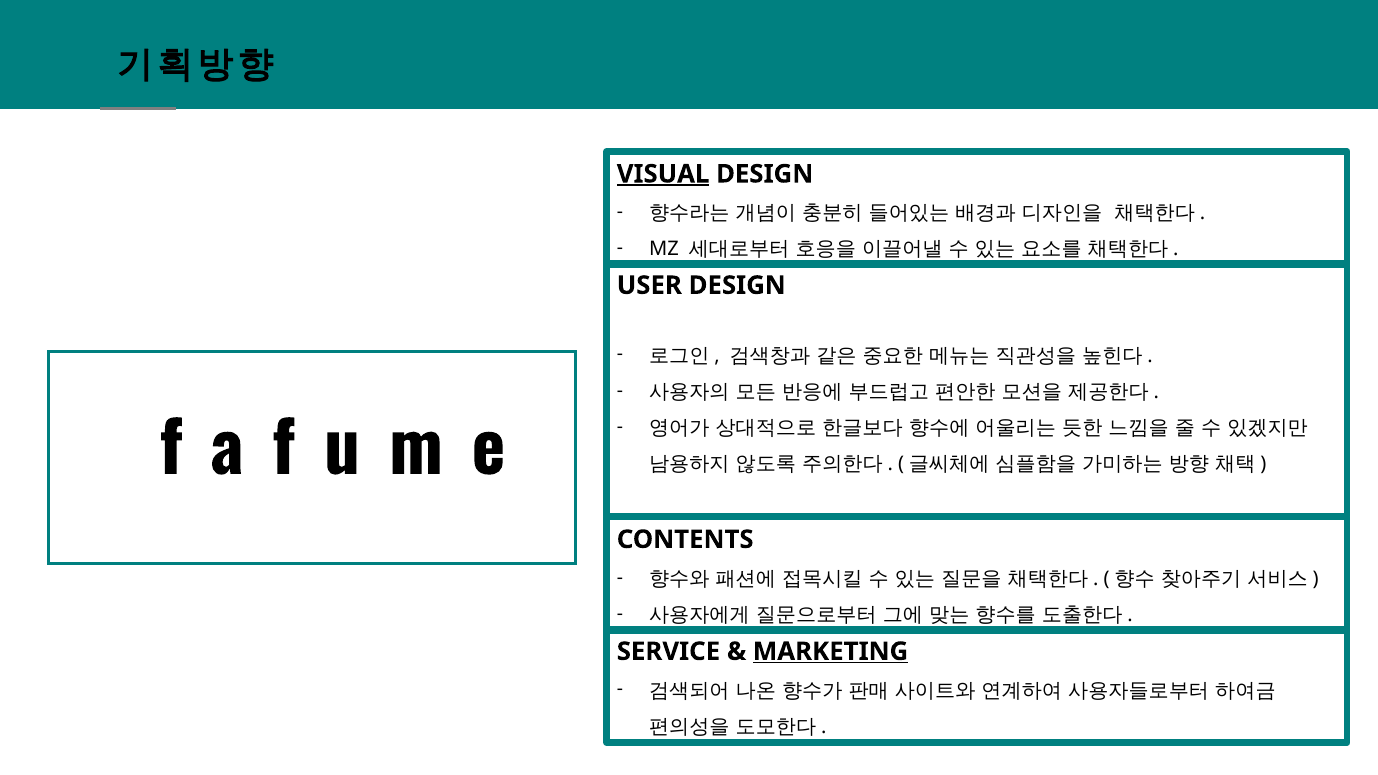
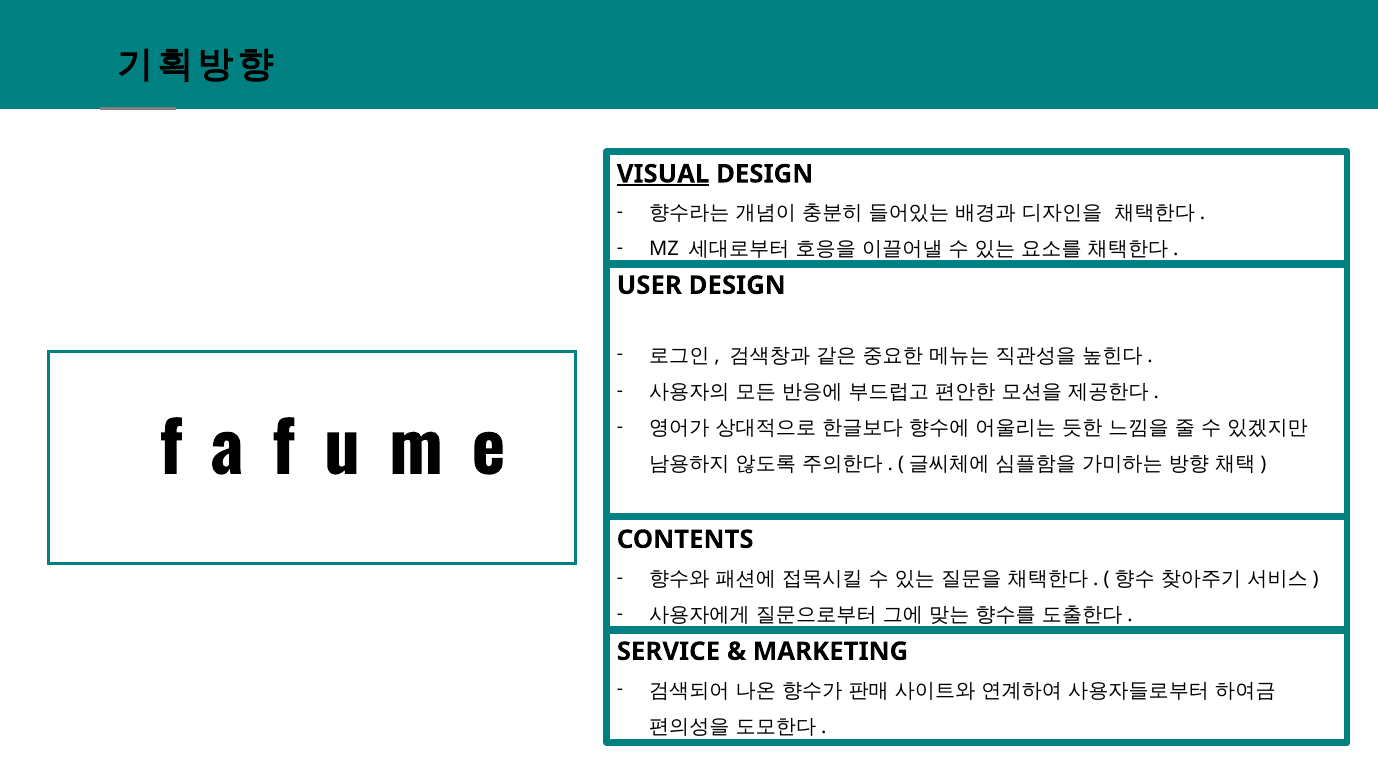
MARKETING underline: present -> none (831, 652)
